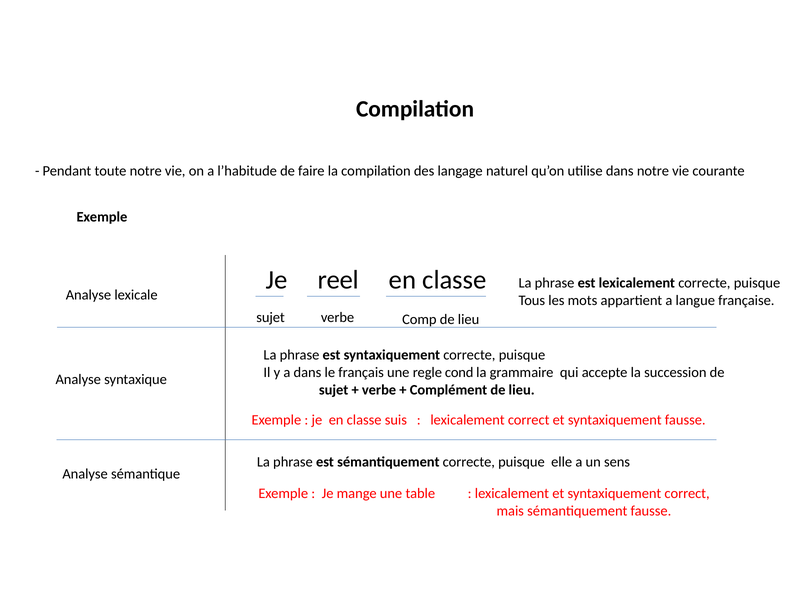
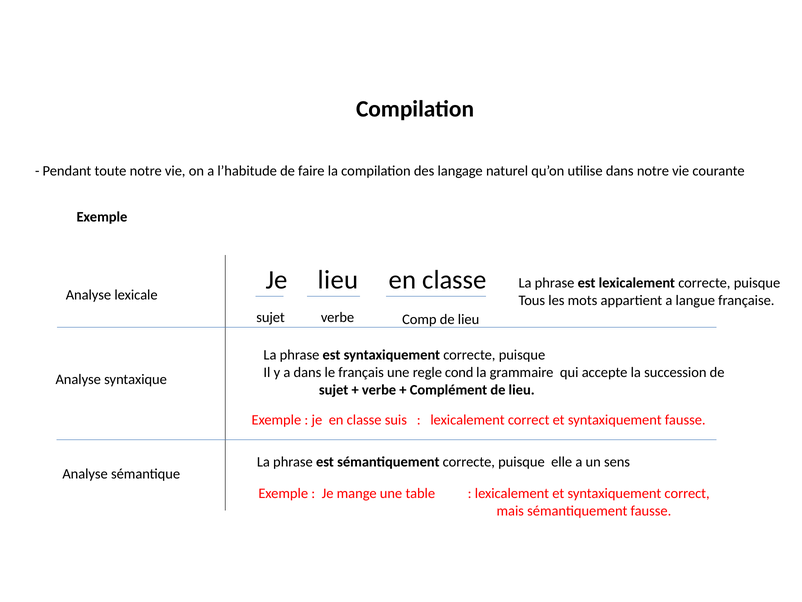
Je reel: reel -> lieu (338, 280)
